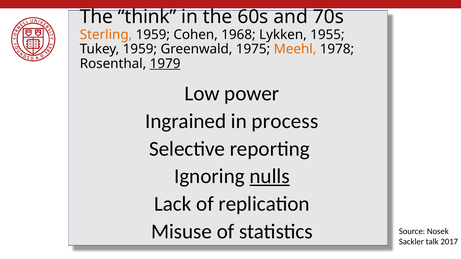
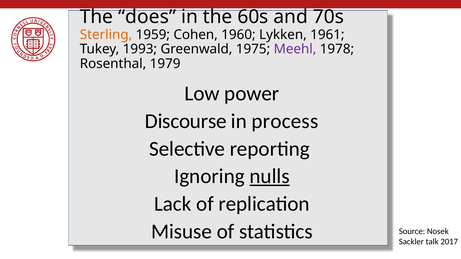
think: think -> does (147, 17)
1968: 1968 -> 1960 (238, 35)
1955: 1955 -> 1961 (327, 35)
Tukey 1959: 1959 -> 1993 (140, 49)
Meehl colour: orange -> purple (295, 49)
1979 underline: present -> none (165, 64)
Ingrained: Ingrained -> Discourse (186, 121)
